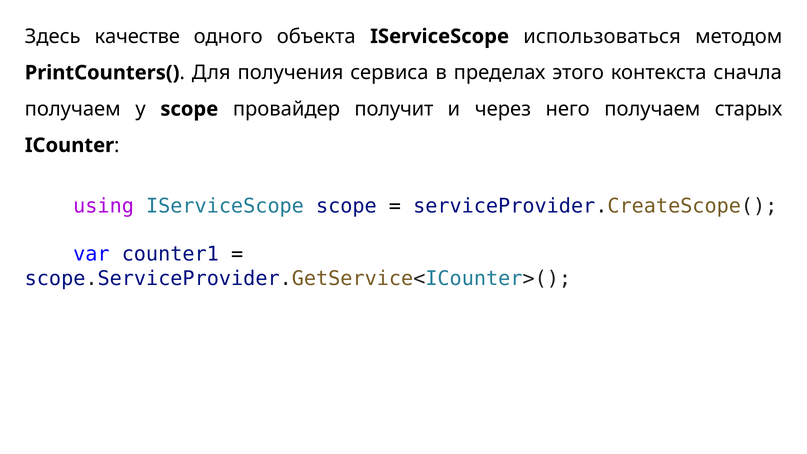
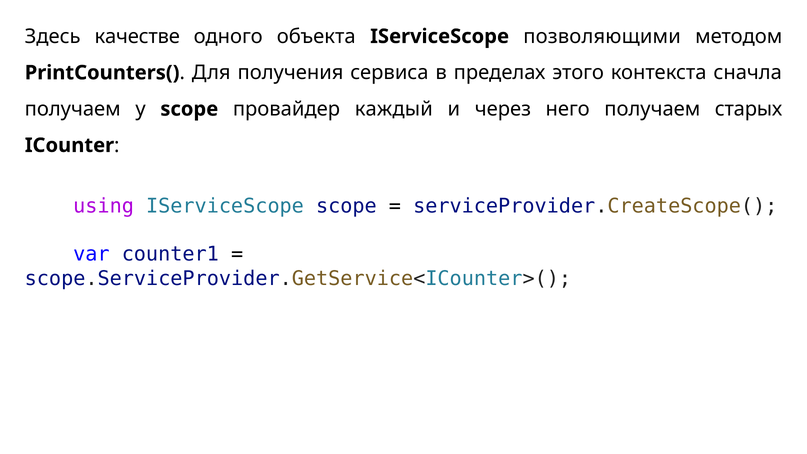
использоваться: использоваться -> позволяющими (602, 36)
получит: получит -> каждый (394, 109)
